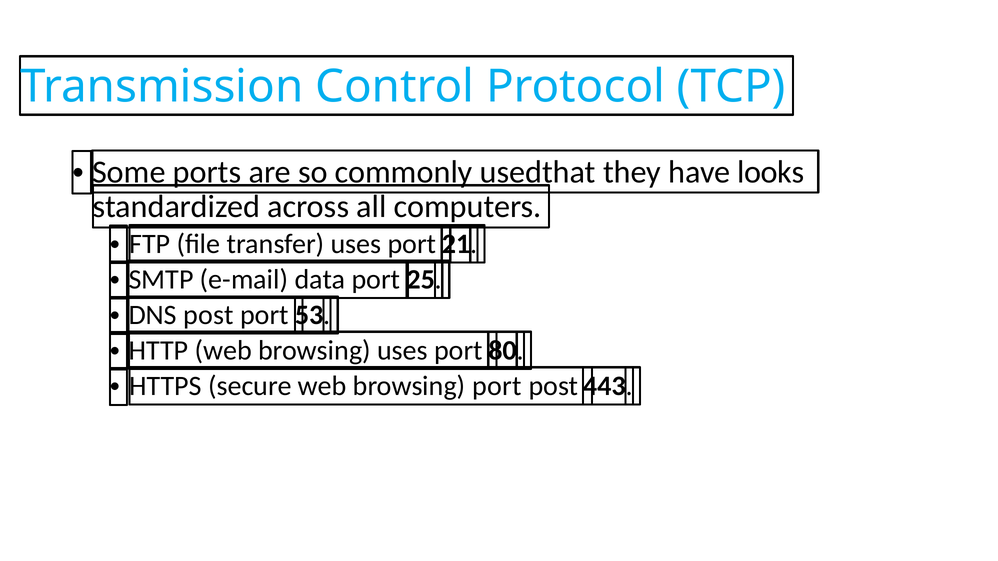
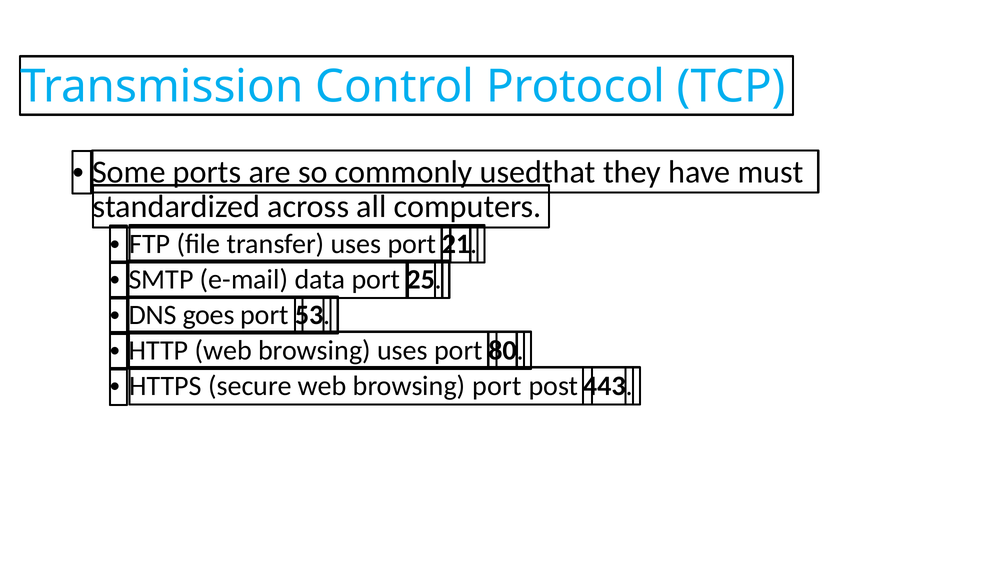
looks: looks -> must (771, 172)
DNS post: post -> goes (209, 315)
